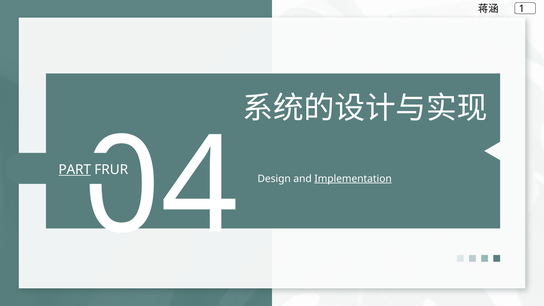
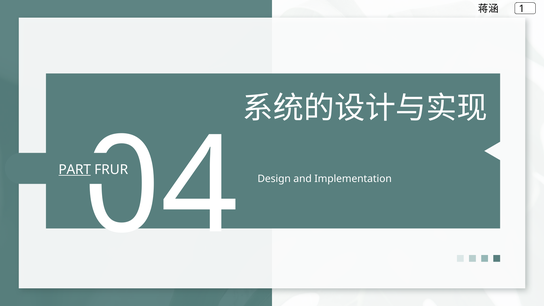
Implementation underline: present -> none (353, 179)
